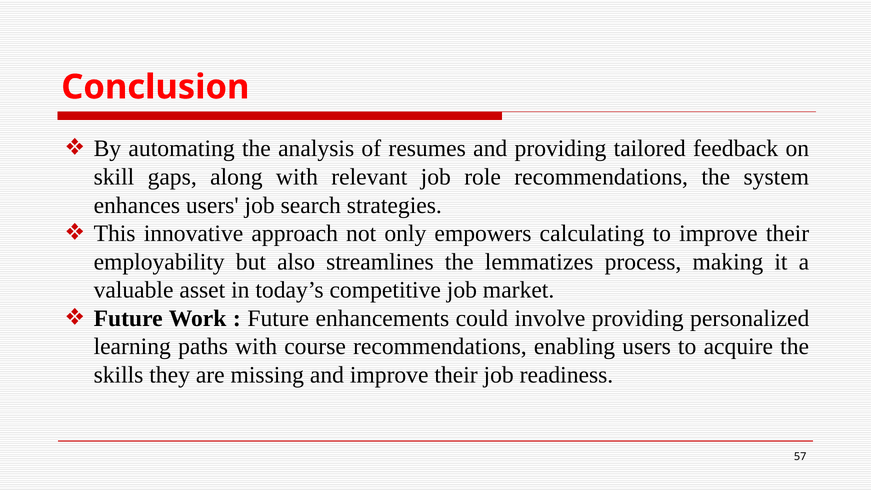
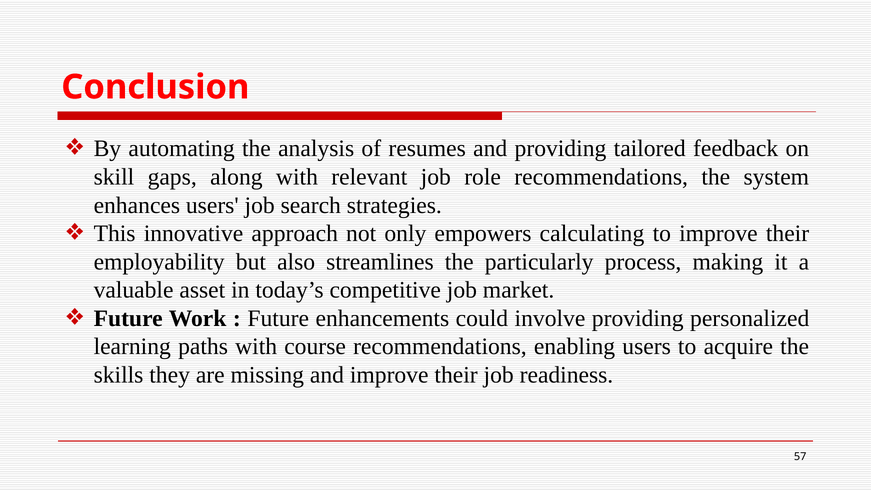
lemmatizes: lemmatizes -> particularly (539, 262)
